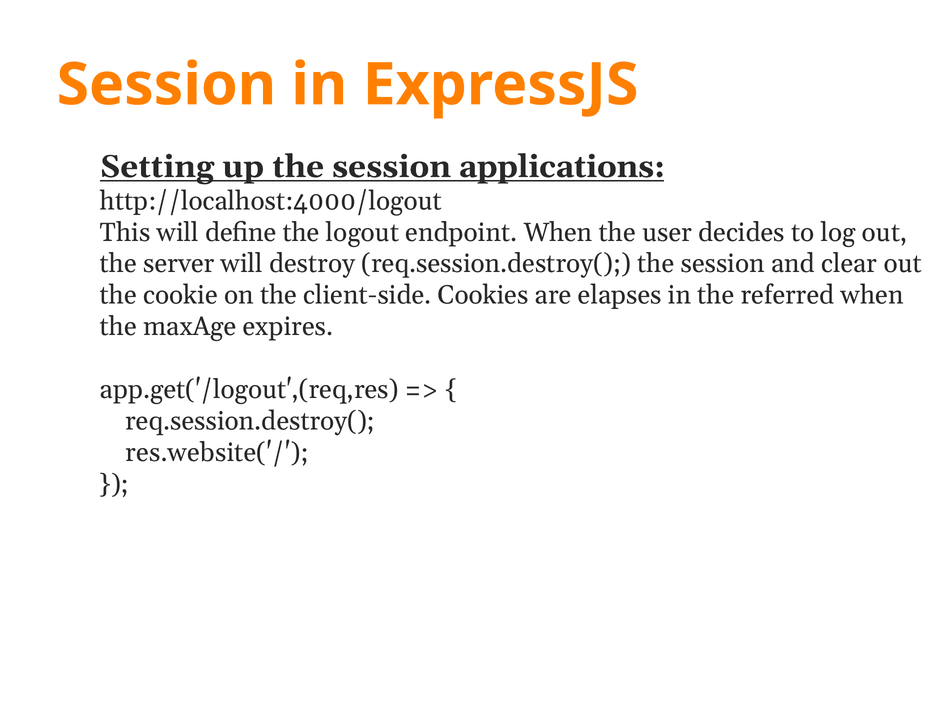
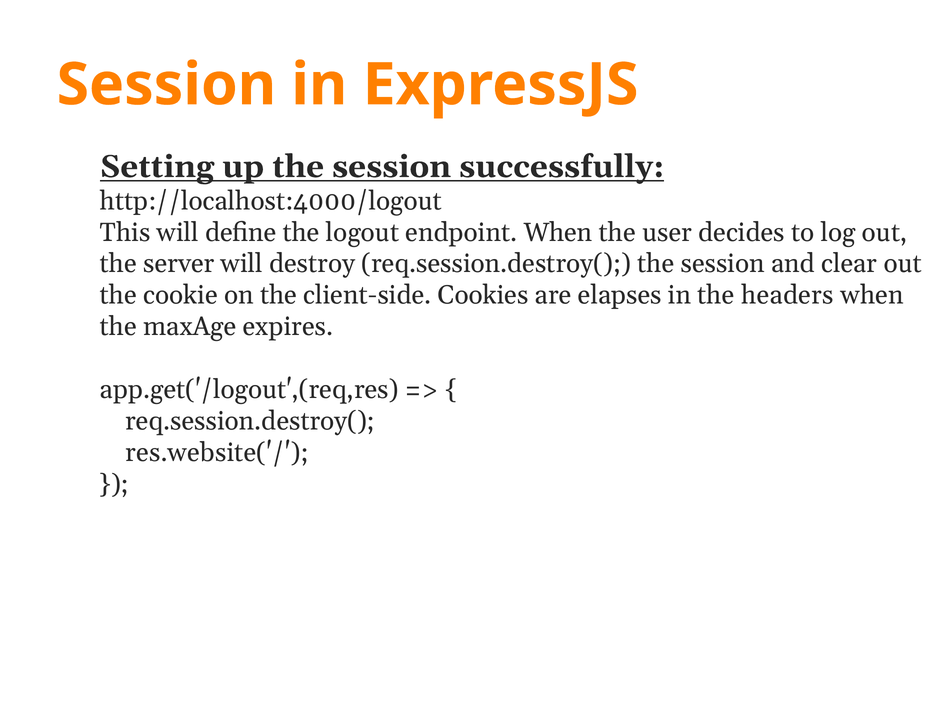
applications: applications -> successfully (562, 166)
referred: referred -> headers (787, 295)
